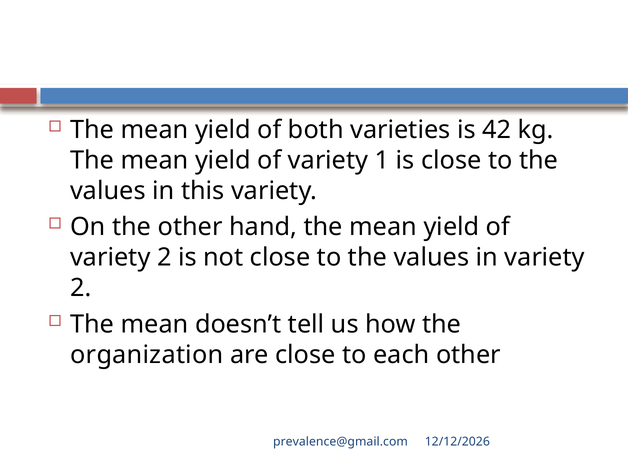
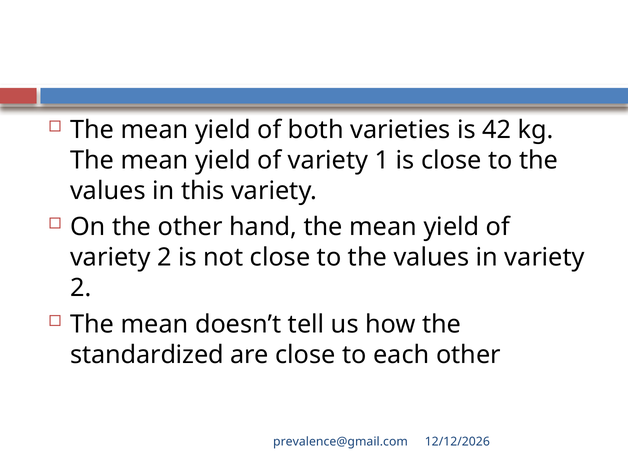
organization: organization -> standardized (147, 355)
